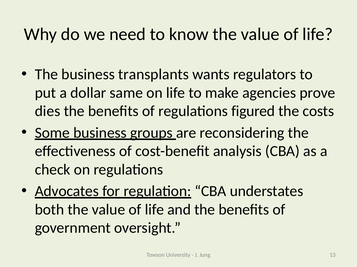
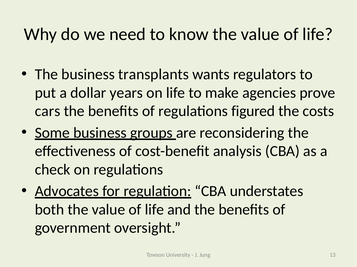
same: same -> years (126, 93)
dies: dies -> cars (48, 111)
